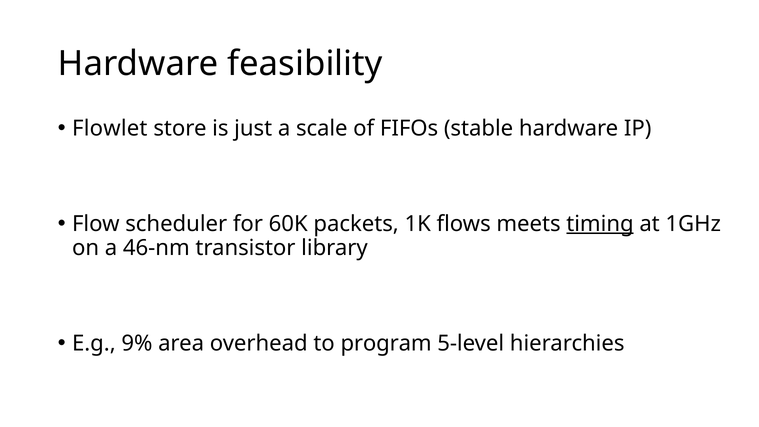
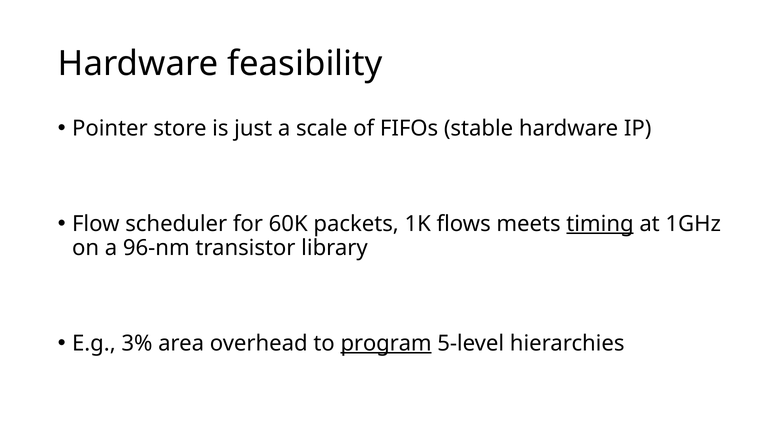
Flowlet: Flowlet -> Pointer (110, 128)
46-nm: 46-nm -> 96-nm (156, 248)
9%: 9% -> 3% (137, 343)
program underline: none -> present (386, 343)
